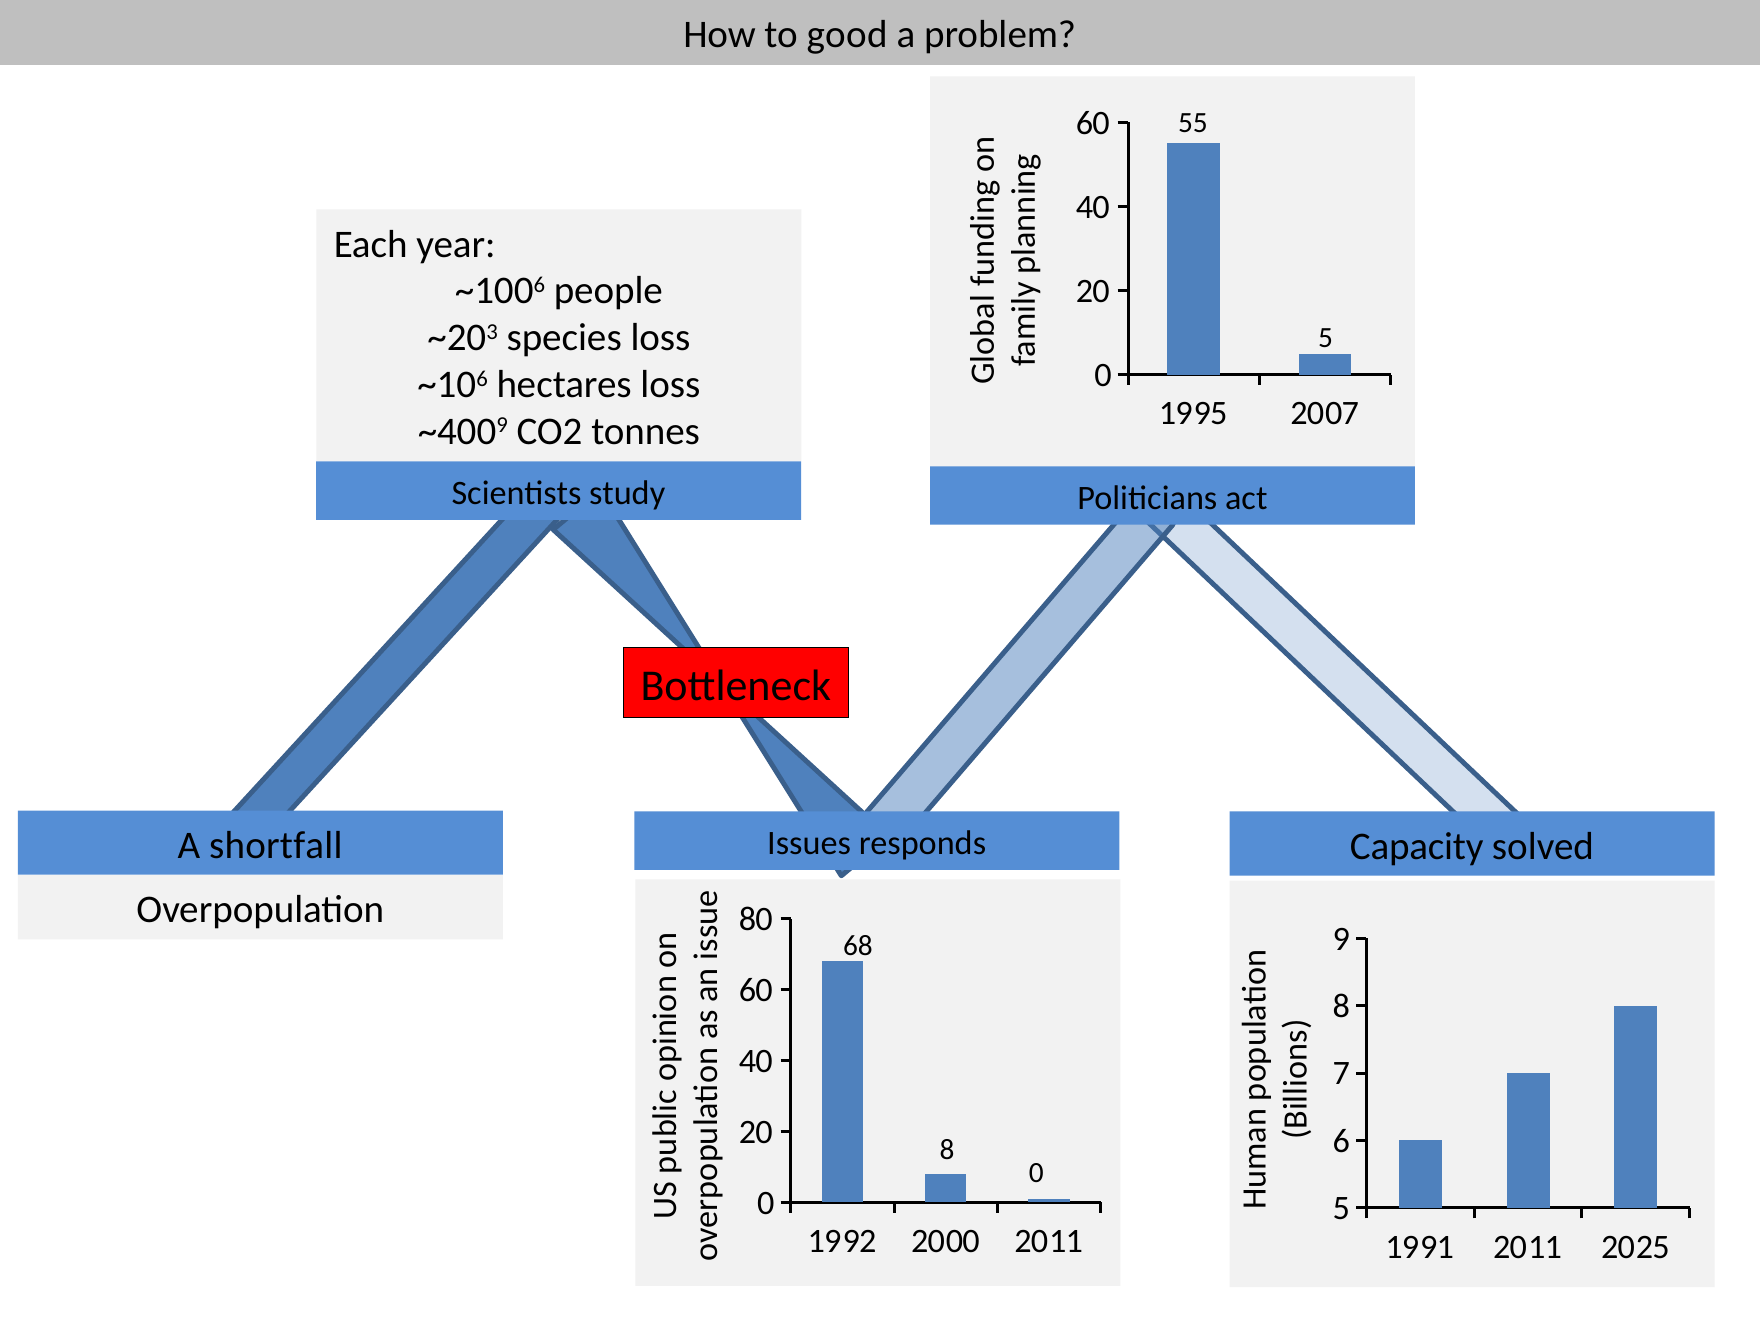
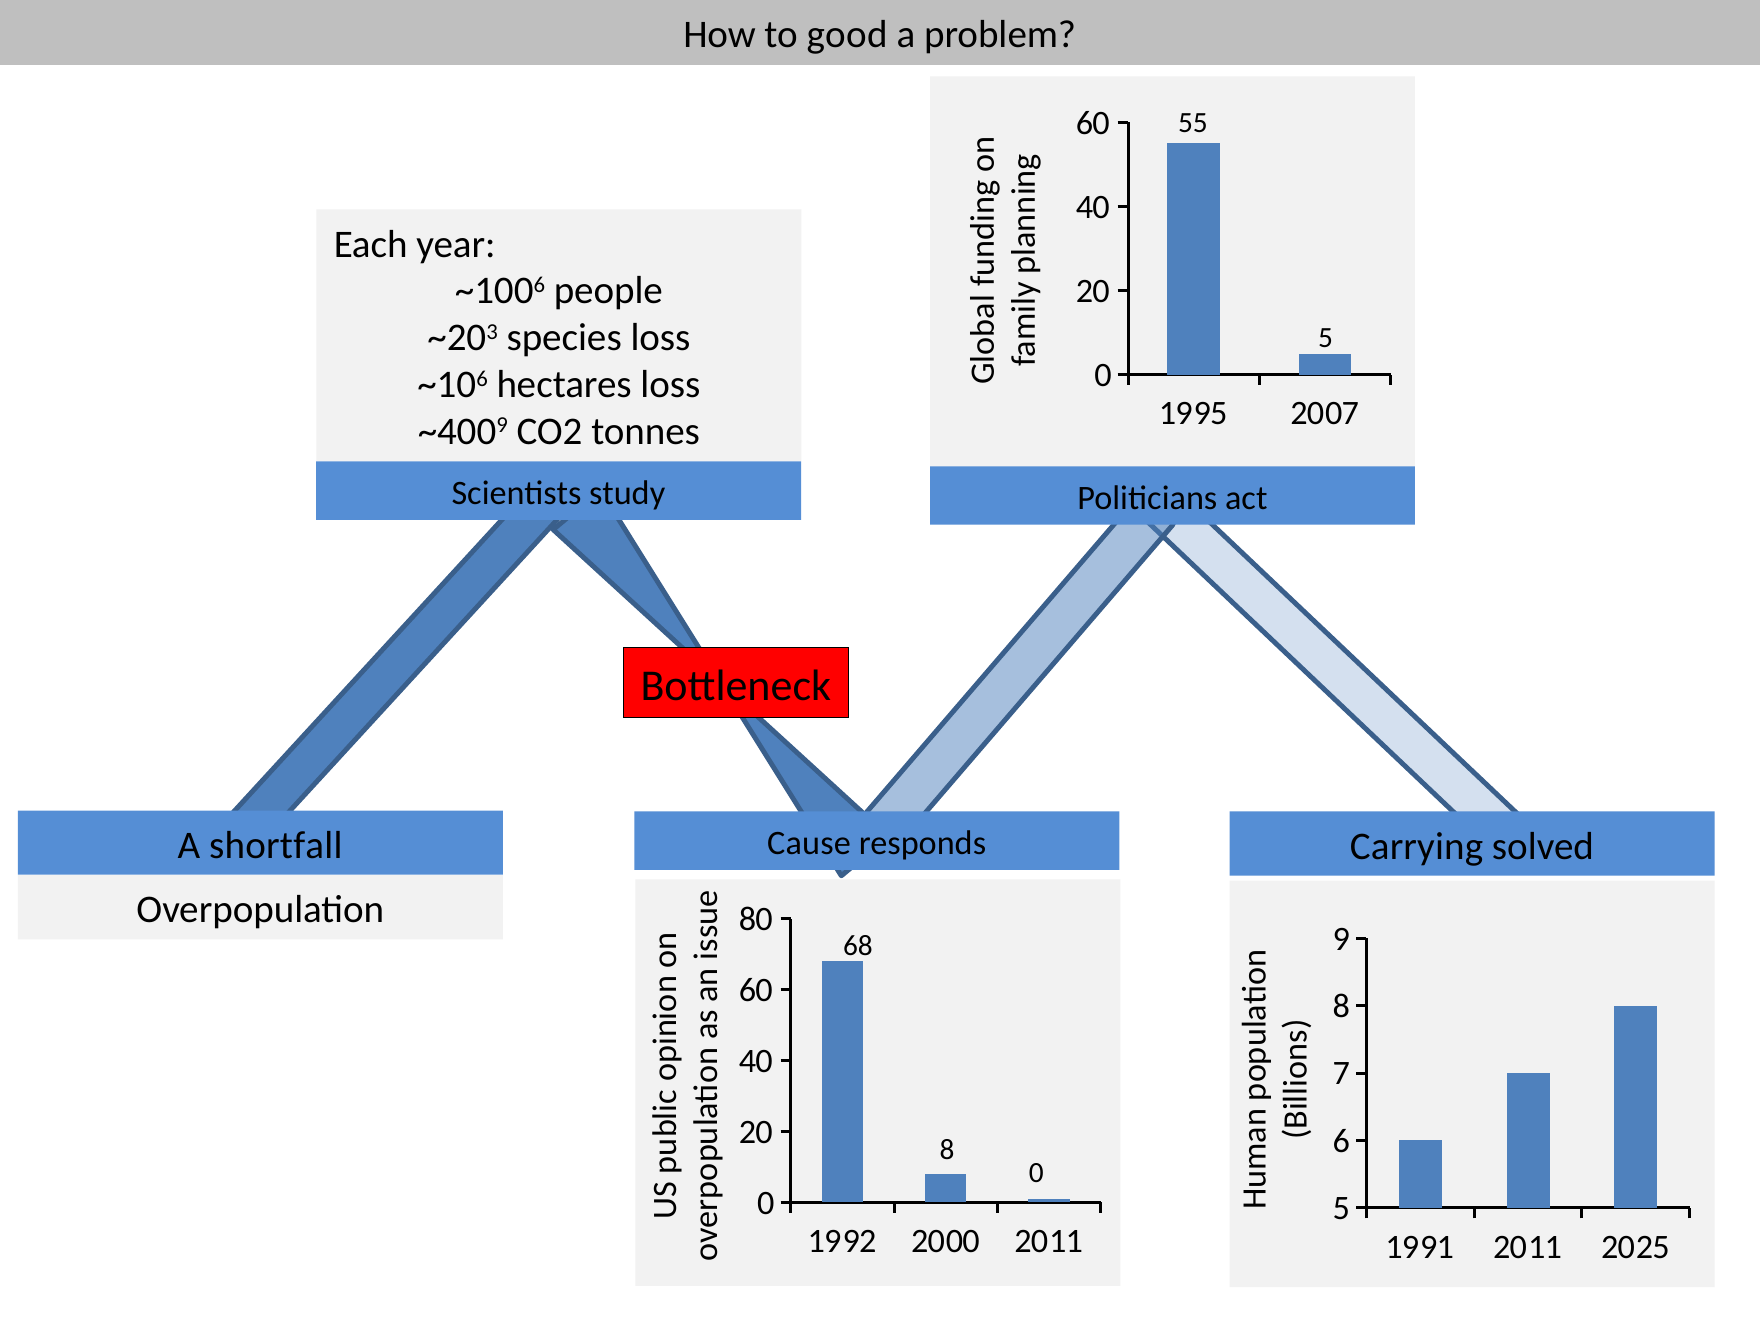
Issues: Issues -> Cause (809, 843)
Capacity: Capacity -> Carrying (1417, 846)
